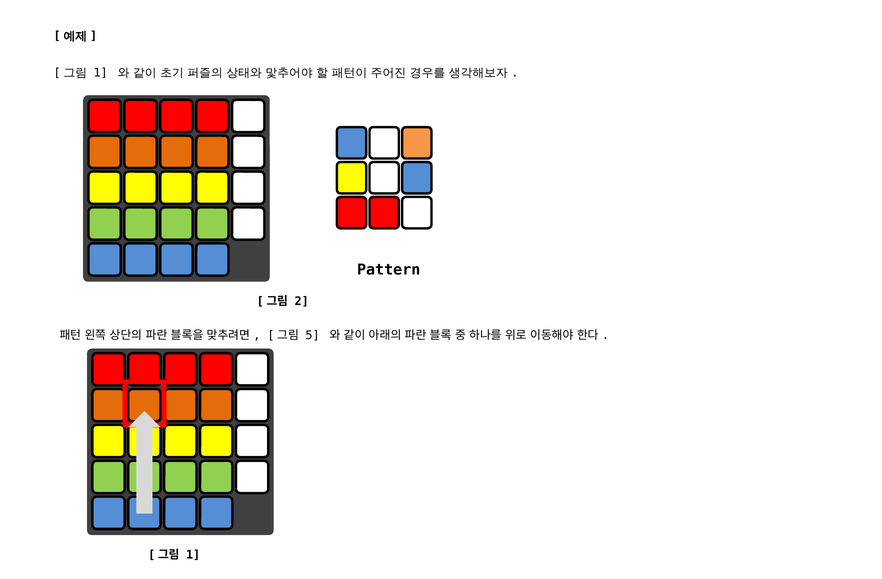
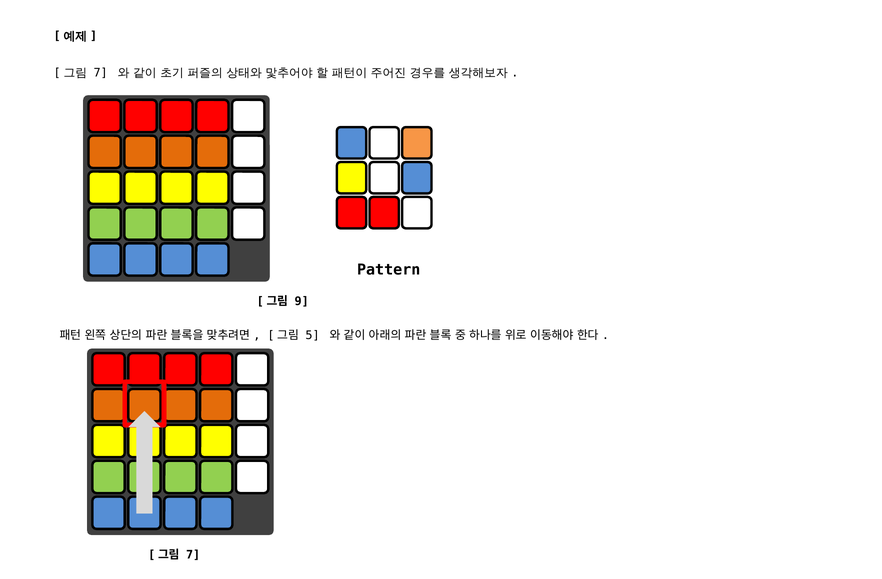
1: 1 -> 7 (101, 73)
2: 2 -> 9 (302, 302)
1: 1 -> 7 (193, 555)
